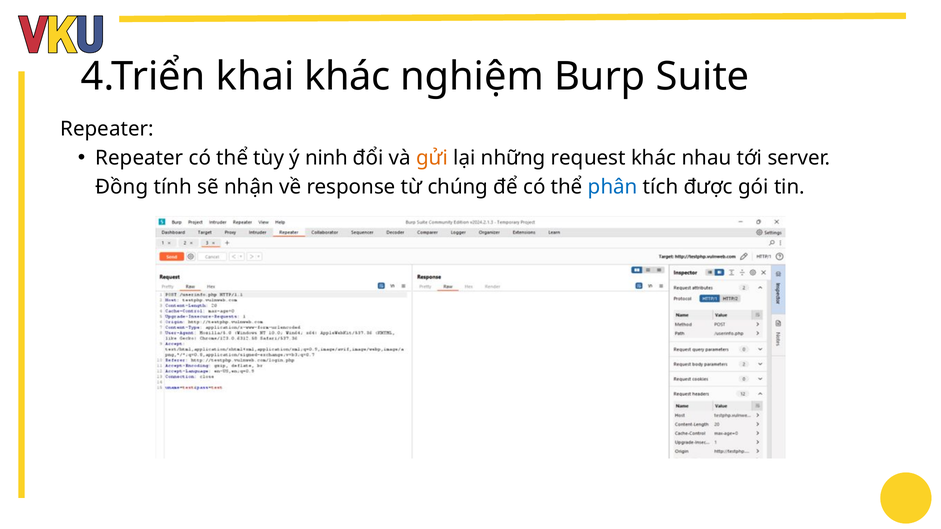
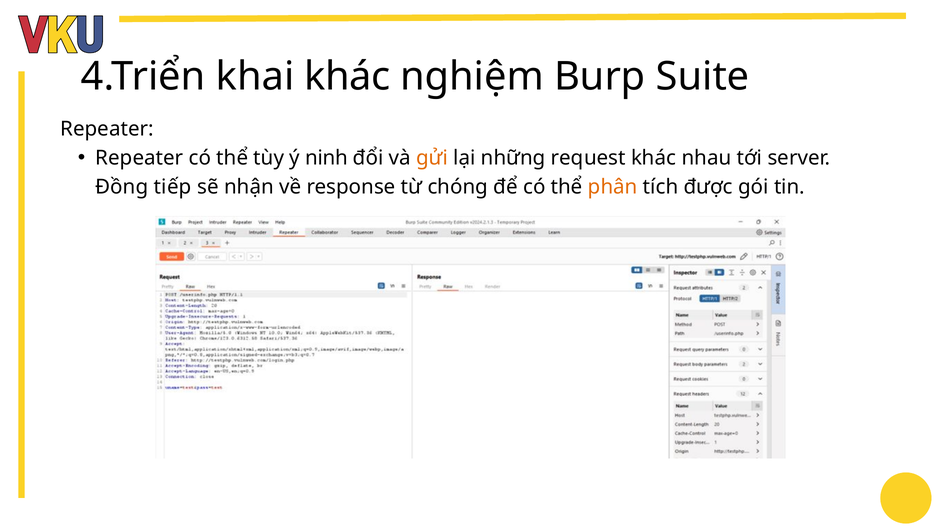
tính: tính -> tiếp (173, 187)
chúng: chúng -> chóng (458, 187)
phân colour: blue -> orange (613, 187)
